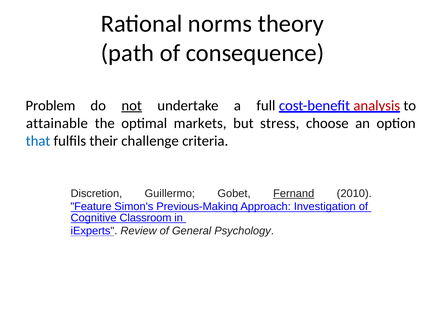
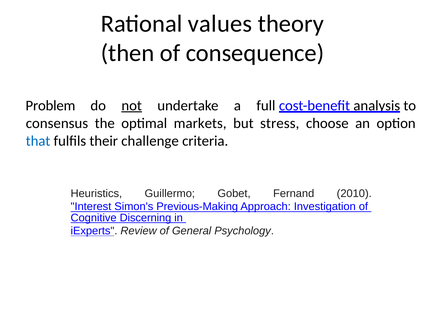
norms: norms -> values (220, 24)
path: path -> then (128, 53)
analysis colour: red -> black (377, 106)
attainable: attainable -> consensus (57, 124)
Discretion: Discretion -> Heuristics (96, 194)
Fernand underline: present -> none (294, 194)
Feature: Feature -> Interest (91, 207)
Classroom: Classroom -> Discerning (146, 218)
